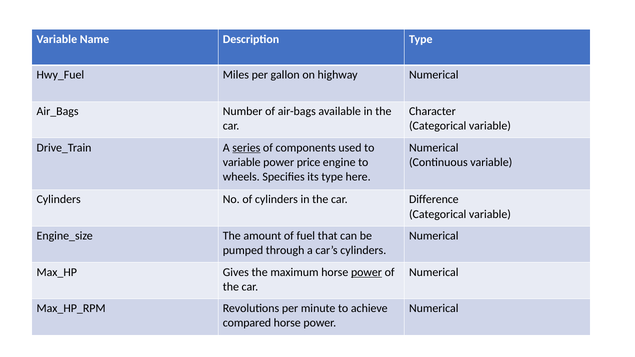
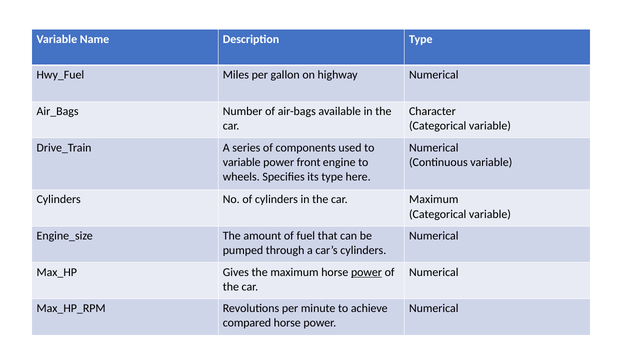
series underline: present -> none (246, 148)
price: price -> front (309, 162)
car Difference: Difference -> Maximum (434, 200)
